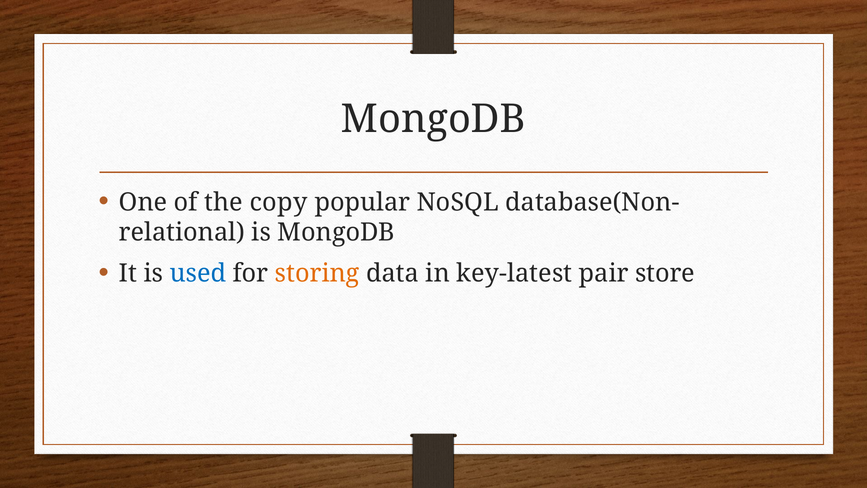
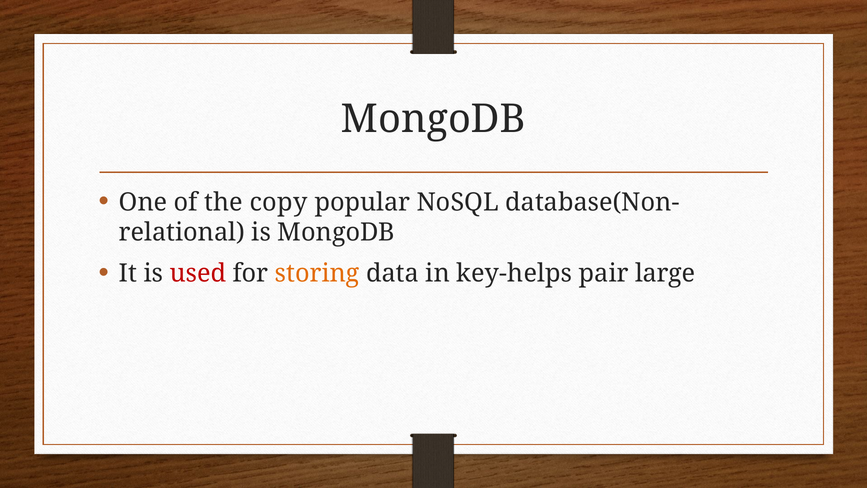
used colour: blue -> red (198, 273)
key-latest: key-latest -> key-helps (514, 273)
store: store -> large (665, 273)
